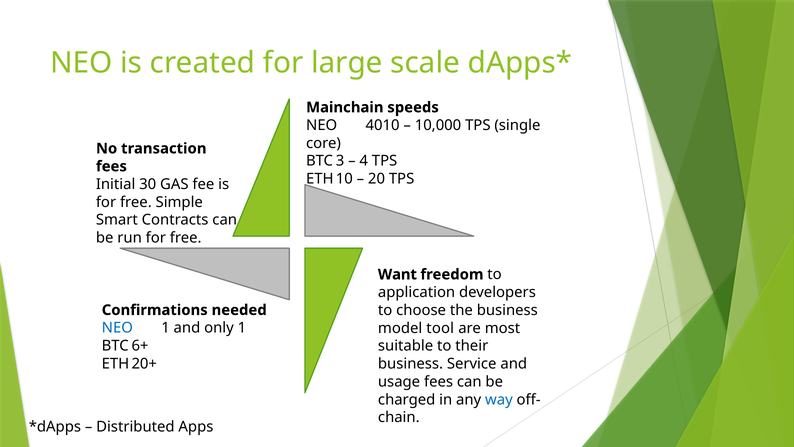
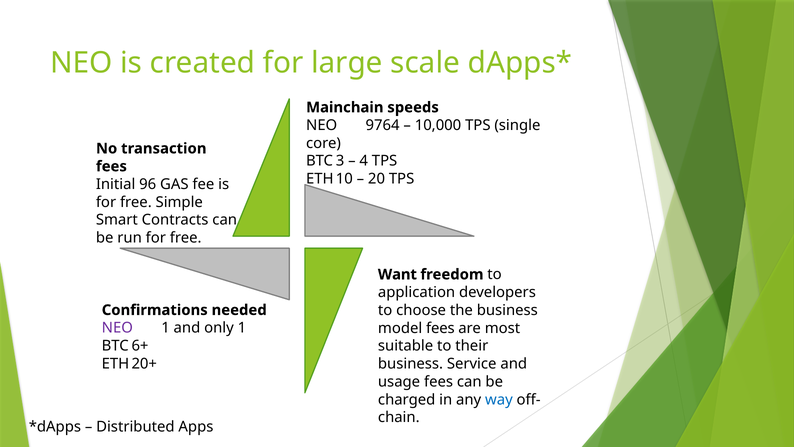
4010: 4010 -> 9764 (383, 125)
30: 30 -> 96 (148, 184)
NEO colour: blue -> purple (117, 328)
model tool: tool -> fees (440, 328)
